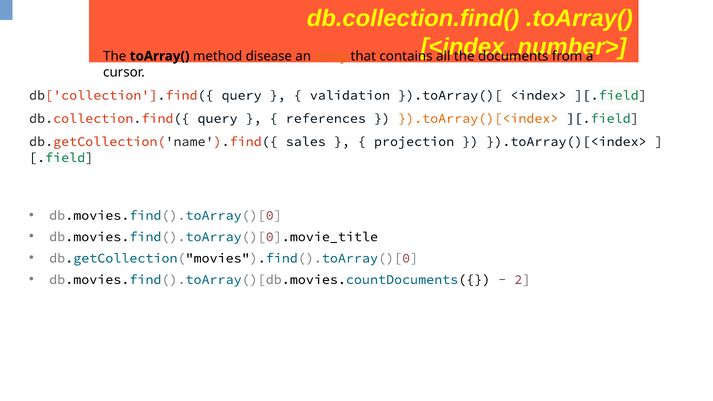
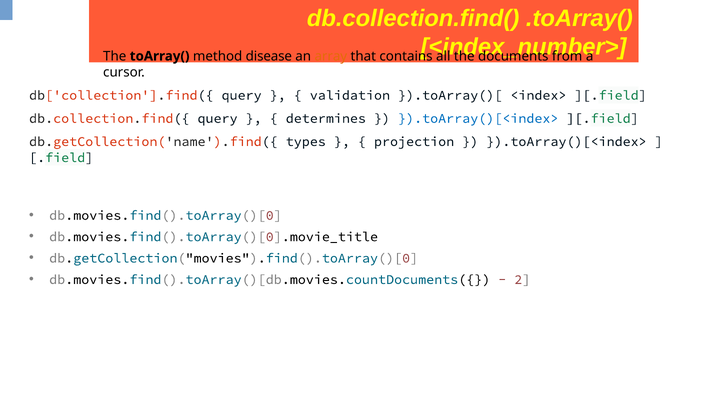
references: references -> determines (326, 118)
}).toArray()[<index> colour: orange -> blue (478, 118)
sales: sales -> types (306, 142)
